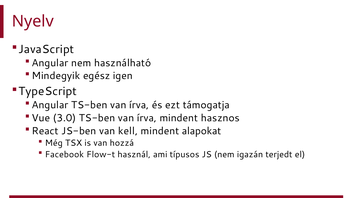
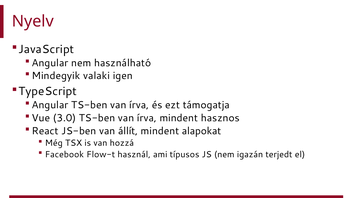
egész: egész -> valaki (97, 76)
kell: kell -> állít (128, 131)
